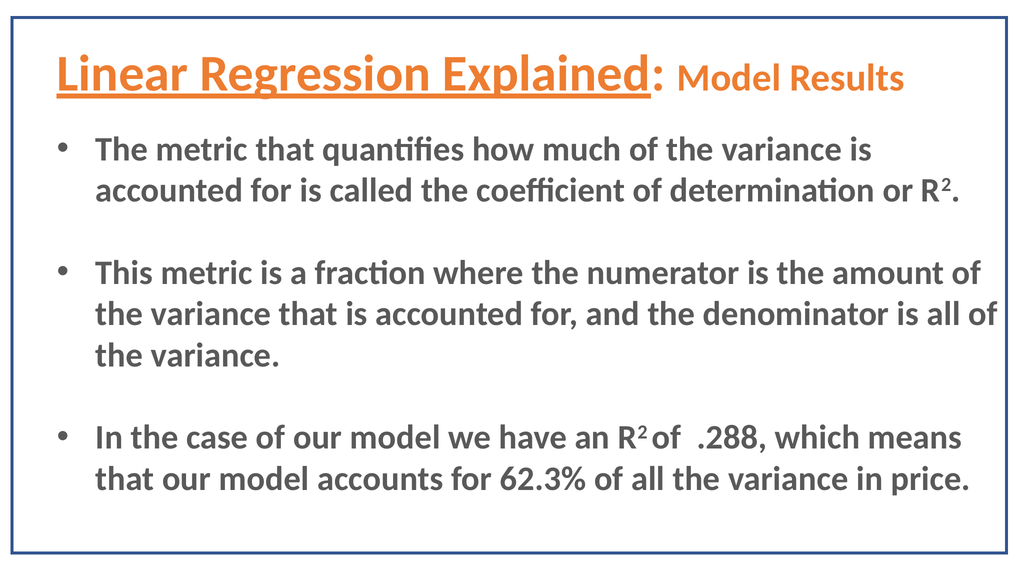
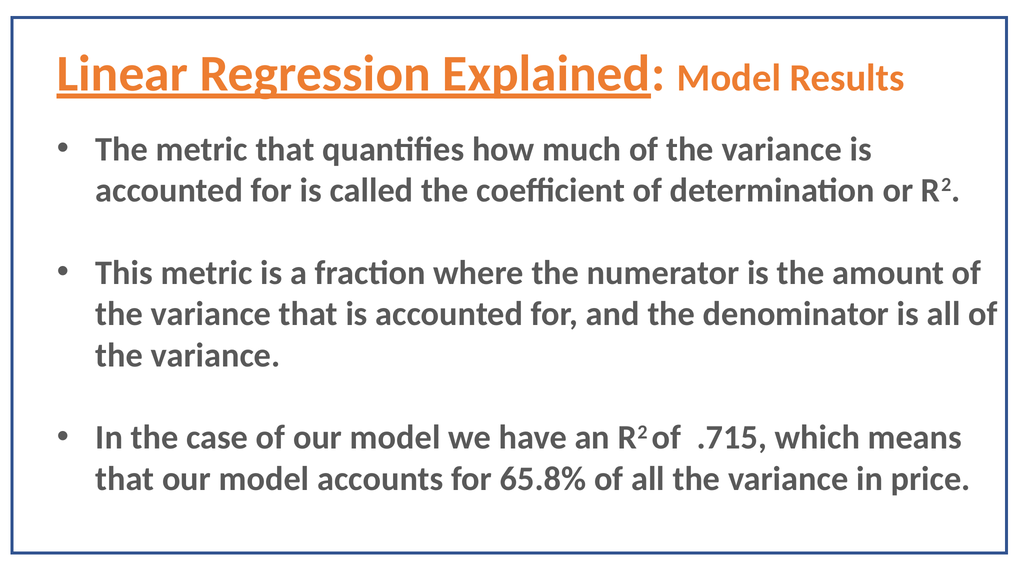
.288: .288 -> .715 (732, 438)
62.3%: 62.3% -> 65.8% (543, 479)
